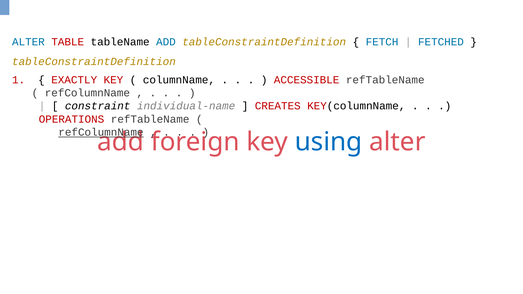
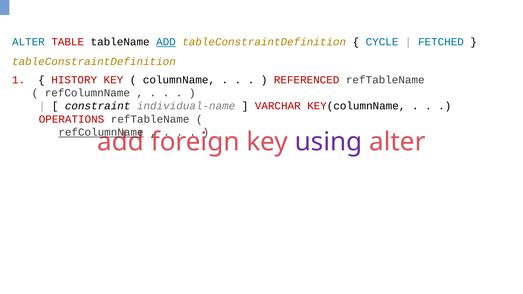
ADD underline: none -> present (166, 42)
FETCH: FETCH -> CYCLE (382, 42)
EXACTLY: EXACTLY -> HISTORY (74, 80)
ACCESSIBLE: ACCESSIBLE -> REFERENCED (307, 80)
CREATES: CREATES -> VARCHAR (278, 106)
using colour: blue -> purple (328, 142)
